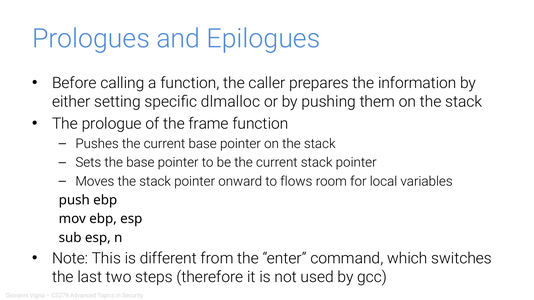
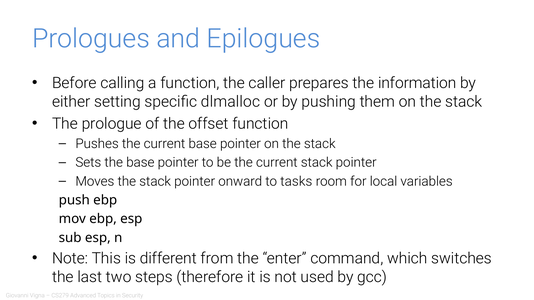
frame: frame -> offset (209, 124)
flows: flows -> tasks (296, 182)
